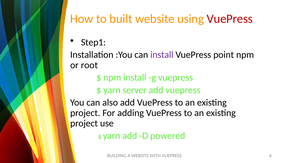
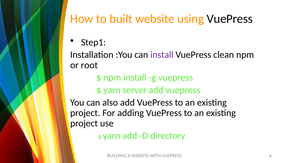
VuePress colour: red -> black (230, 19)
point: point -> clean (224, 55)
powered: powered -> directory (168, 135)
